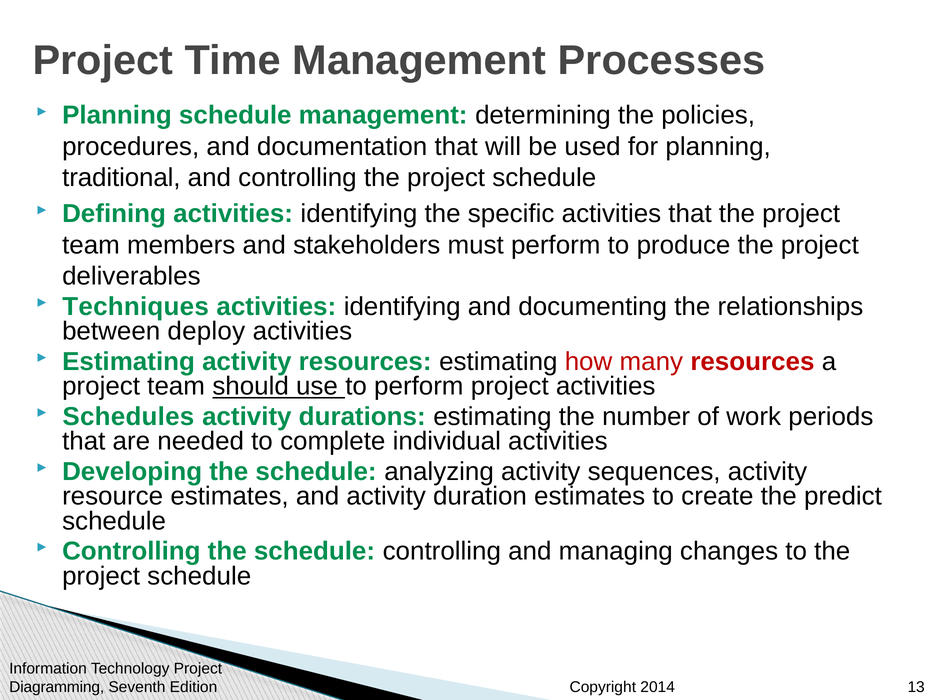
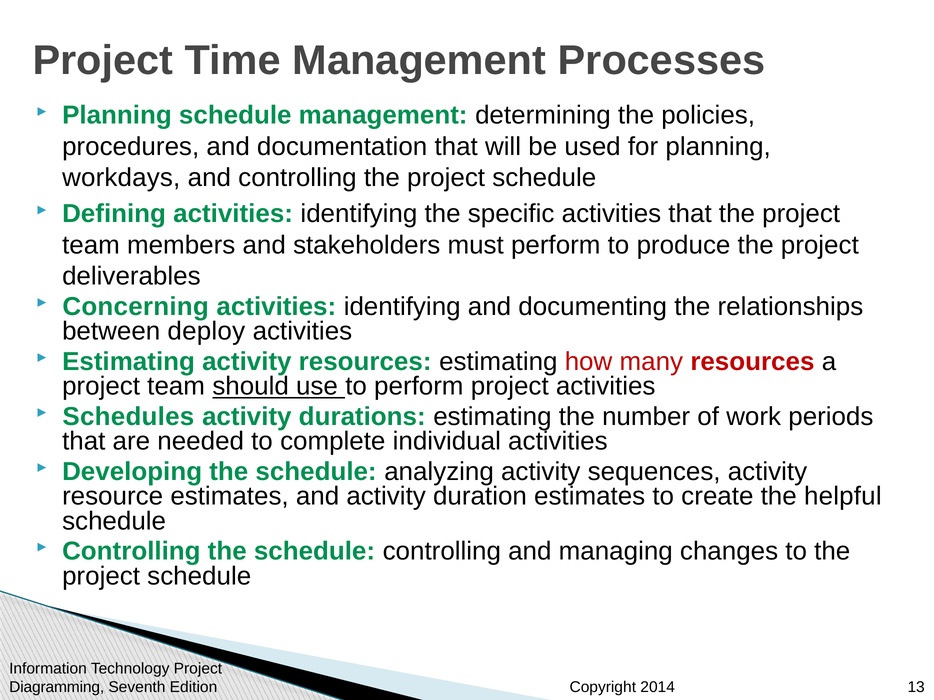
traditional: traditional -> workdays (121, 178)
Techniques: Techniques -> Concerning (136, 307)
predict: predict -> helpful (843, 497)
